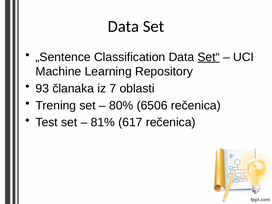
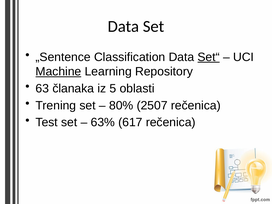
Machine underline: none -> present (58, 72)
93: 93 -> 63 (42, 89)
7: 7 -> 5 (113, 89)
6506: 6506 -> 2507 (152, 105)
81%: 81% -> 63% (103, 122)
